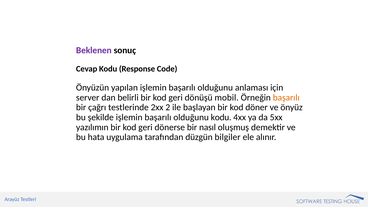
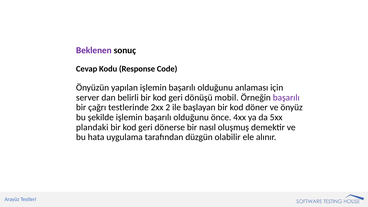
başarılı colour: orange -> purple (286, 97)
olduğunu kodu: kodu -> önce (221, 117)
yazılımın: yazılımın -> plandaki (92, 127)
bilgiler: bilgiler -> olabilir (228, 137)
